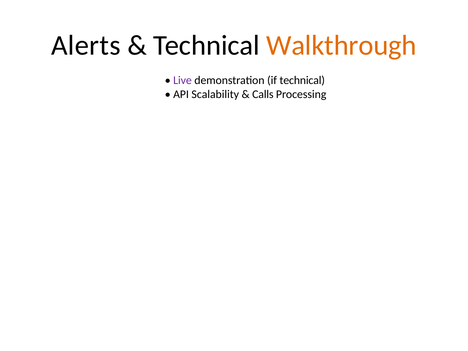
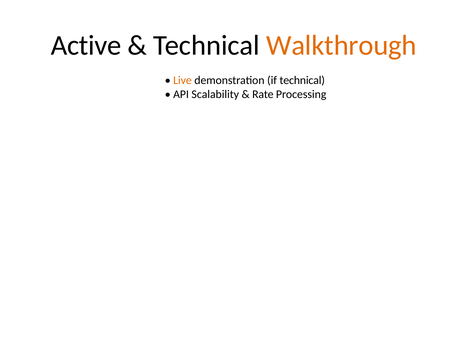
Alerts: Alerts -> Active (86, 45)
Live colour: purple -> orange (182, 80)
Calls: Calls -> Rate (263, 94)
